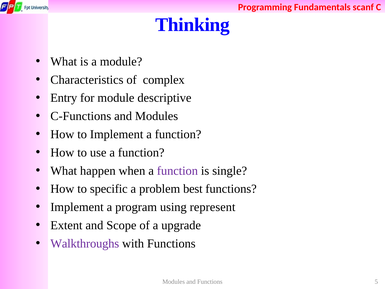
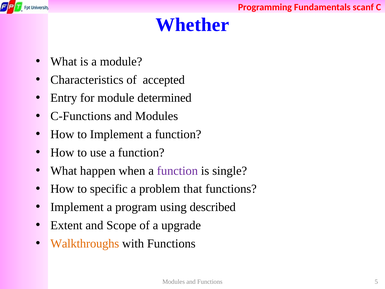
Thinking: Thinking -> Whether (192, 25)
complex: complex -> accepted (164, 80)
descriptive: descriptive -> determined (164, 98)
best: best -> that (193, 189)
represent: represent -> described (213, 207)
Walkthroughs colour: purple -> orange (85, 243)
